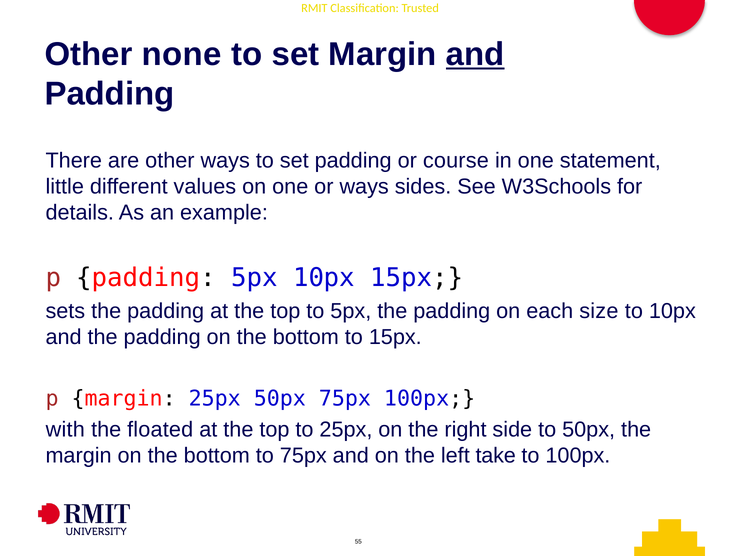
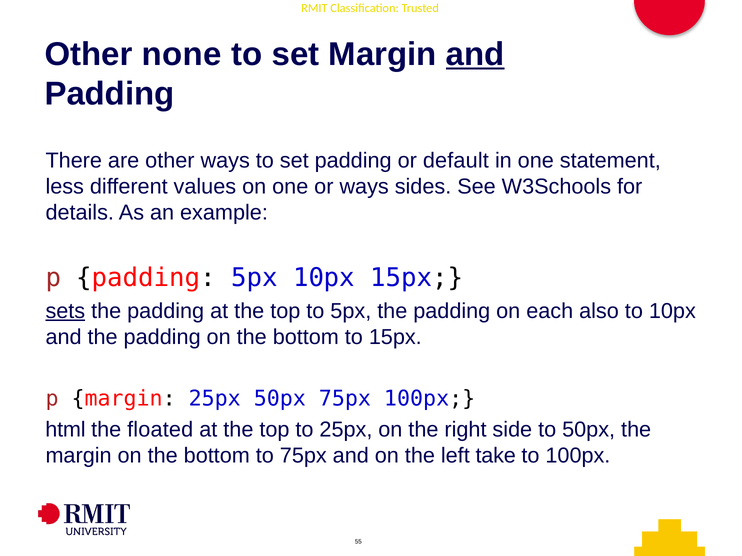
course: course -> default (456, 161)
little: little -> less (65, 187)
sets underline: none -> present (65, 311)
size: size -> also (599, 311)
with: with -> html (65, 430)
